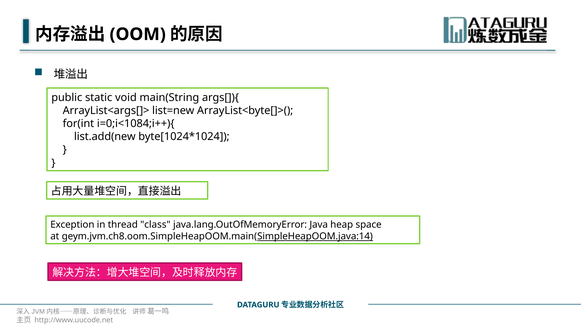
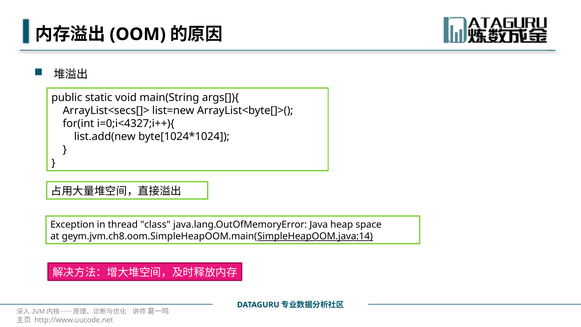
ArrayList<args[]>: ArrayList<args[]> -> ArrayList<secs[]> (106, 110)
i=0;i<1084;i++){: i=0;i<1084;i++){ -> i=0;i<4327;i++){ (136, 123)
